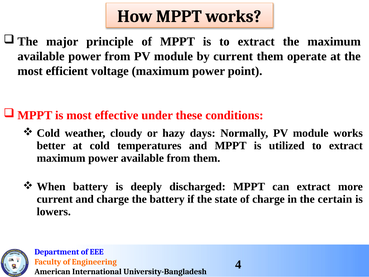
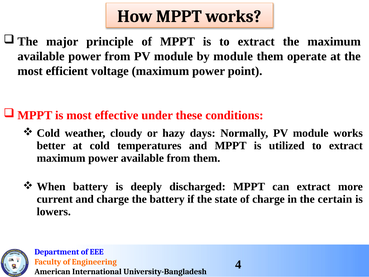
by current: current -> module (233, 56)
